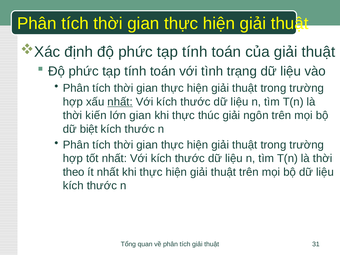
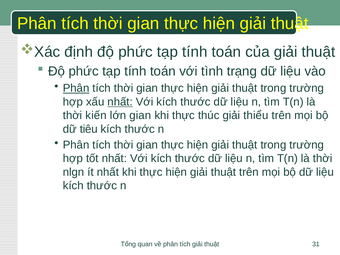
Phân underline: none -> present (76, 88)
ngôn: ngôn -> thiểu (256, 115)
biệt: biệt -> tiêu (89, 129)
theo: theo -> nlgn (74, 172)
